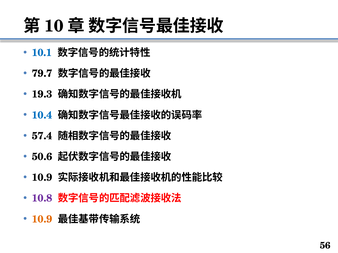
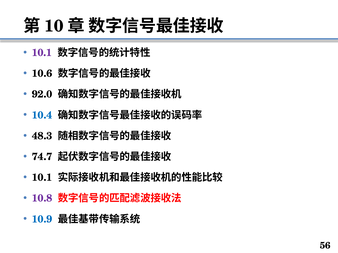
10.1 colour: blue -> purple (42, 53)
79.7: 79.7 -> 10.6 (42, 74)
19.3: 19.3 -> 92.0 (42, 95)
57.4: 57.4 -> 48.3 (42, 136)
50.6: 50.6 -> 74.7 (42, 157)
10.9: 10.9 -> 10.1 (42, 178)
10.9 colour: orange -> blue (42, 220)
